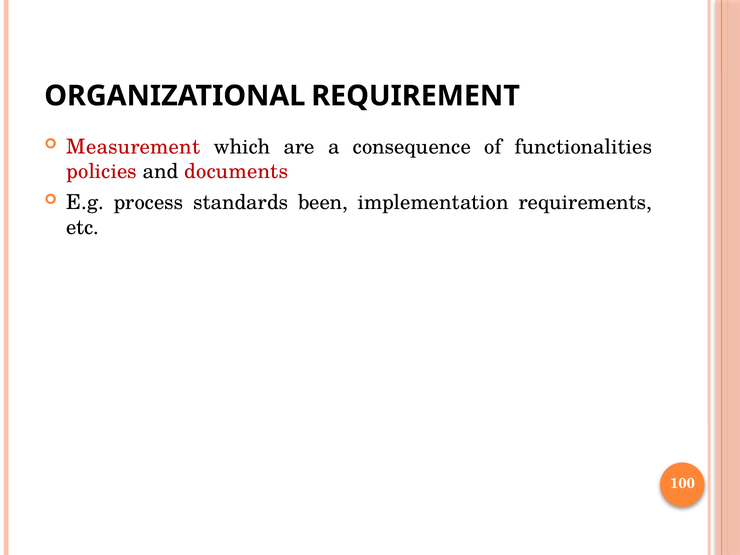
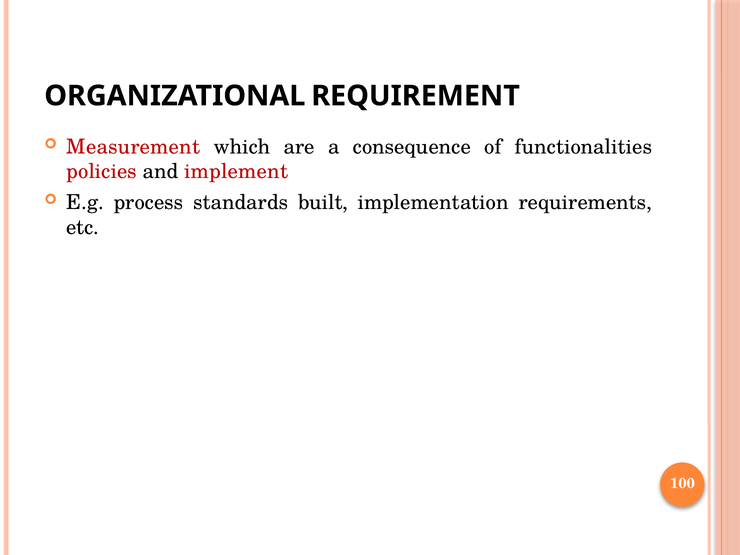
documents: documents -> implement (236, 172)
been: been -> built (323, 203)
